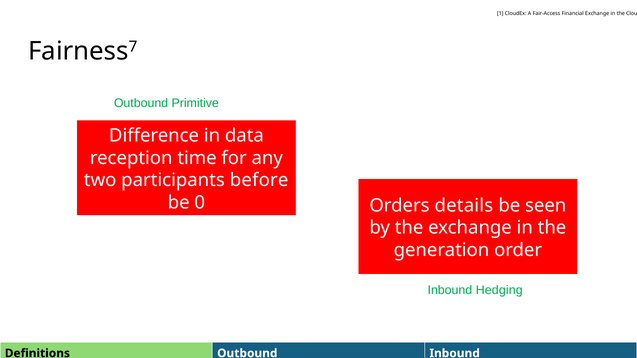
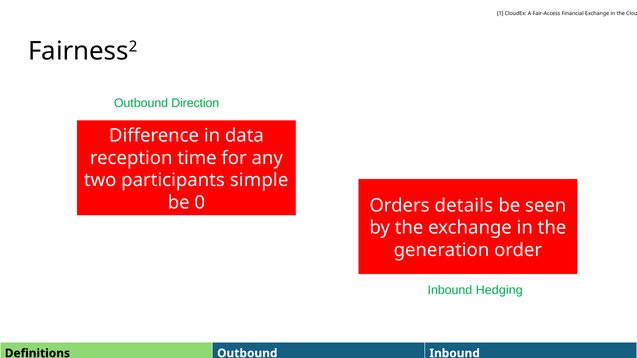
7: 7 -> 2 (133, 47)
Primitive: Primitive -> Direction (195, 103)
before: before -> simple (259, 180)
